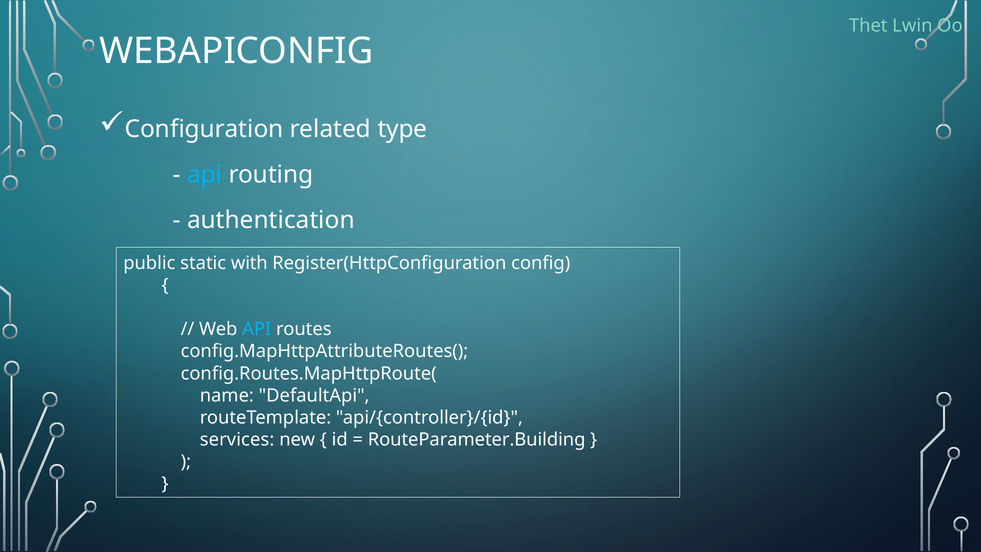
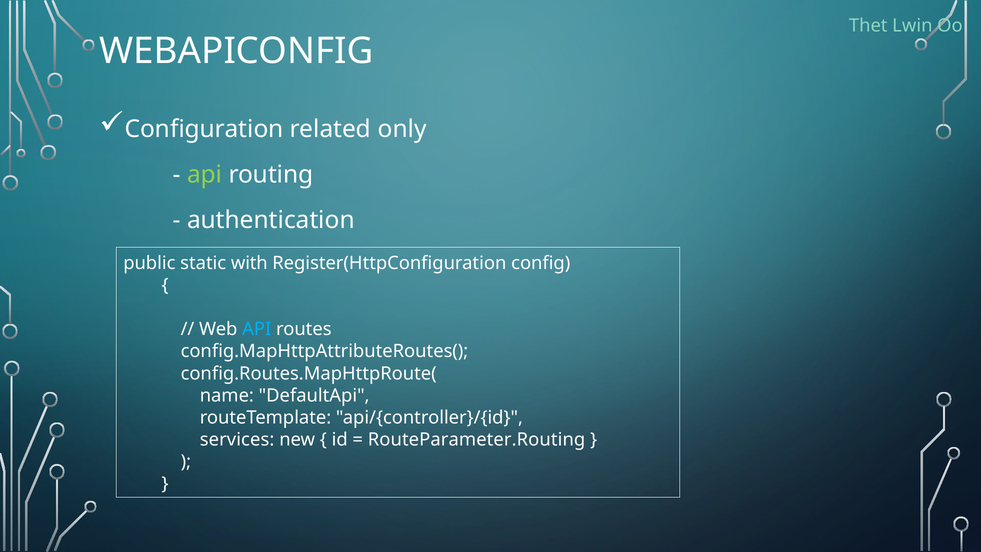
type: type -> only (402, 129)
api colour: light blue -> light green (205, 175)
RouteParameter.Building: RouteParameter.Building -> RouteParameter.Routing (477, 440)
